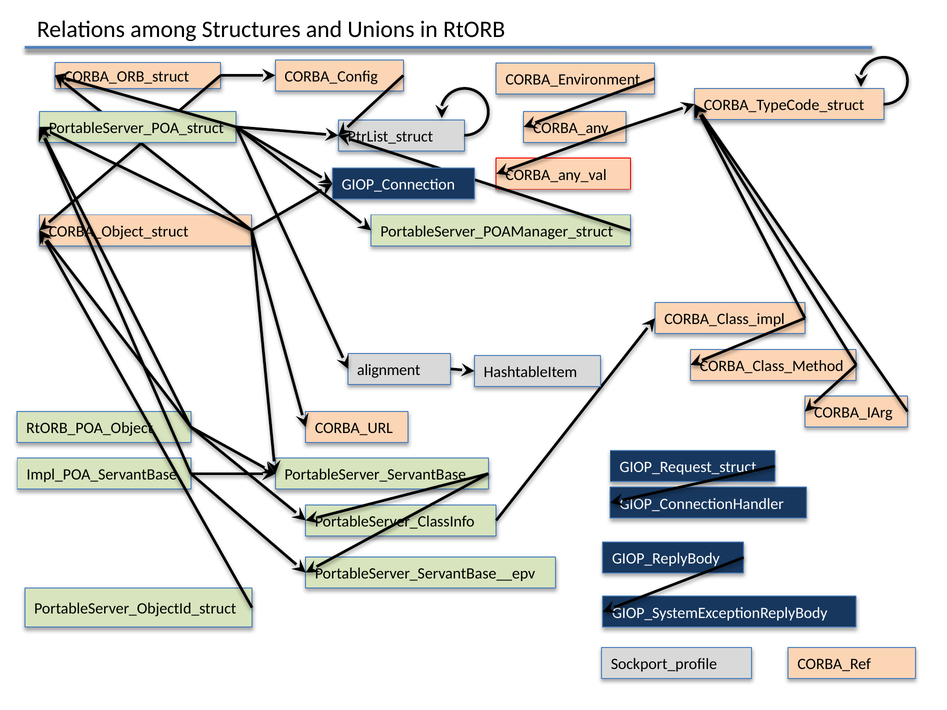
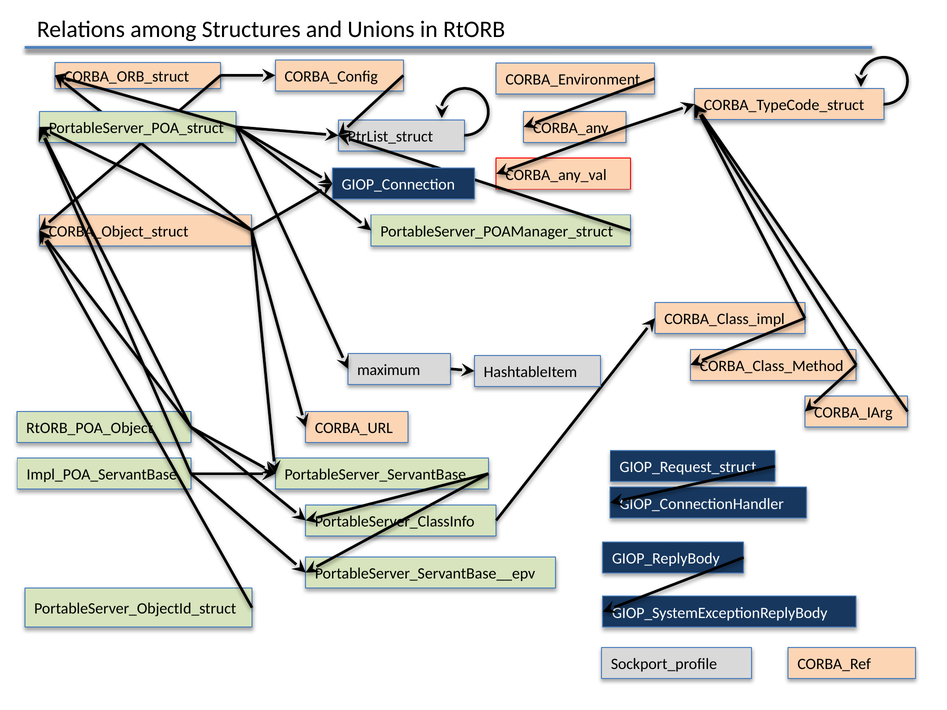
alignment: alignment -> maximum (389, 370)
